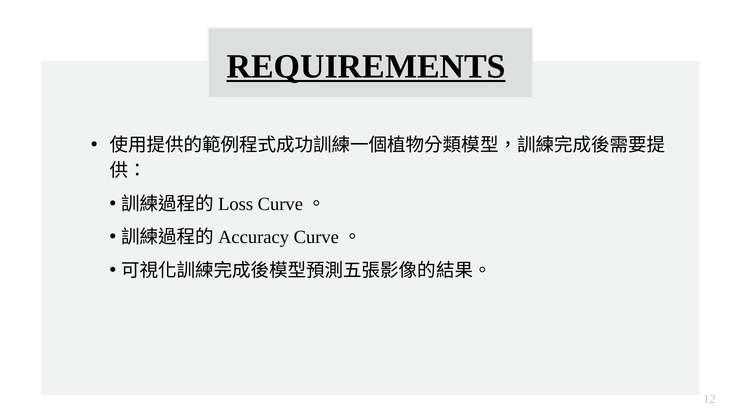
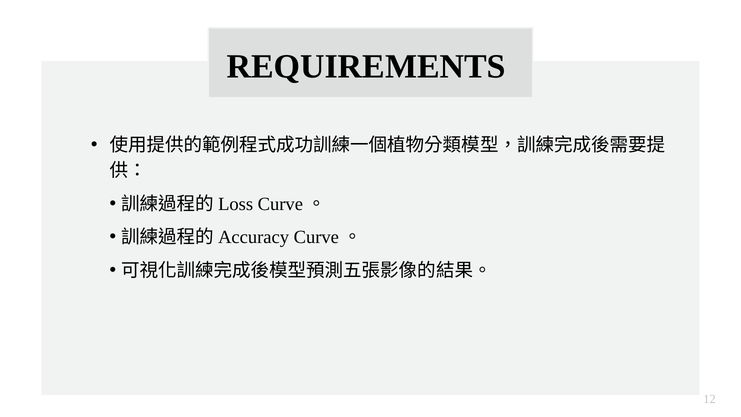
REQUIREMENTS underline: present -> none (366, 66)
